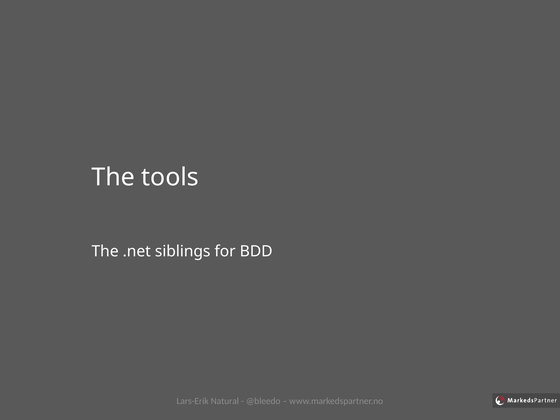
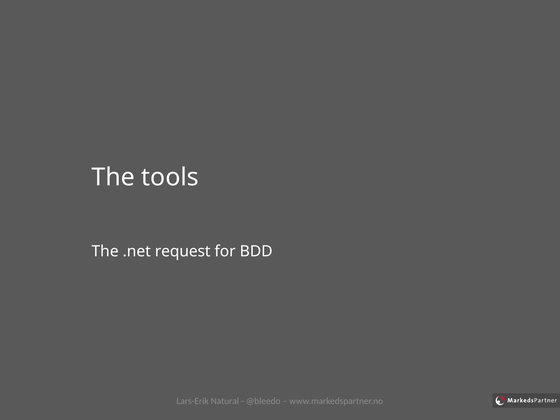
siblings: siblings -> request (183, 251)
